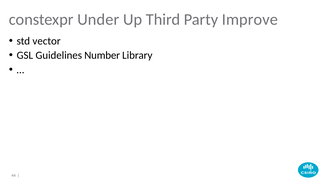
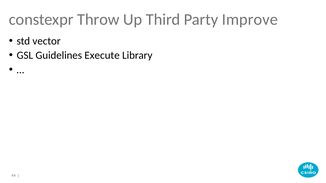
Under: Under -> Throw (98, 20)
Number: Number -> Execute (102, 55)
